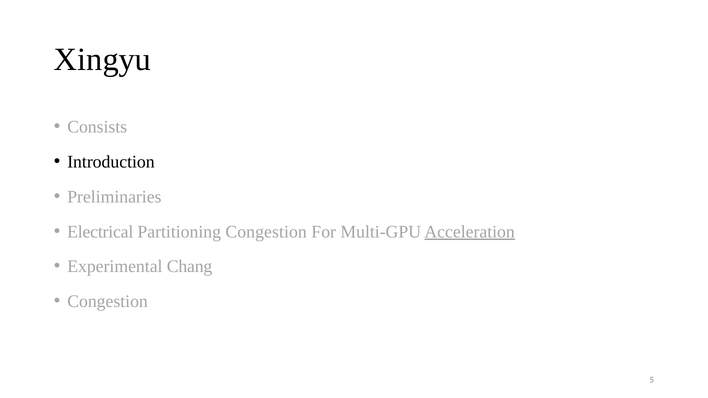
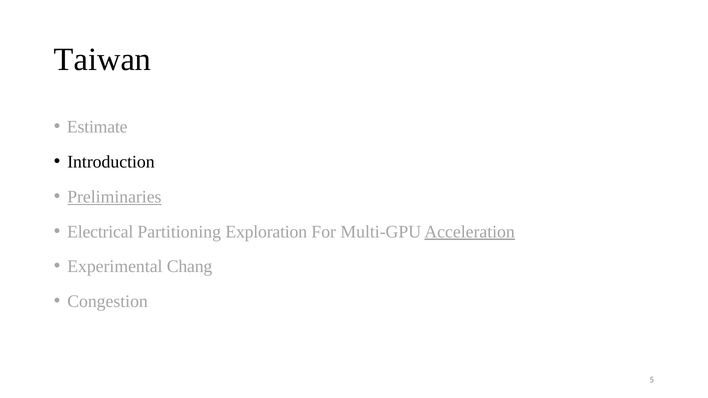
Xingyu: Xingyu -> Taiwan (103, 59)
Consists: Consists -> Estimate (97, 127)
Preliminaries underline: none -> present (114, 197)
Partitioning Congestion: Congestion -> Exploration (266, 232)
